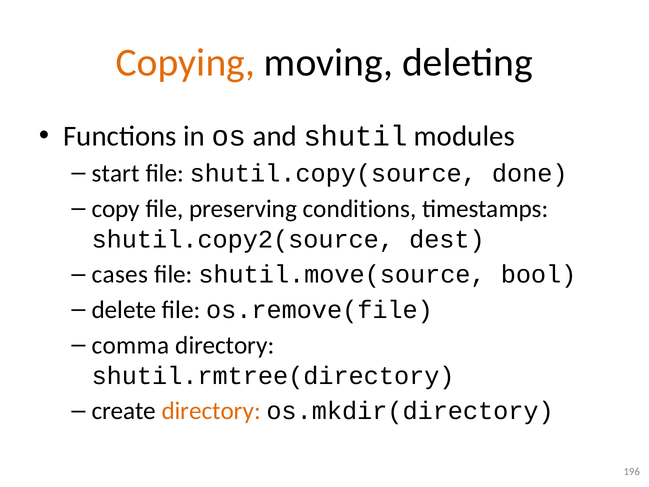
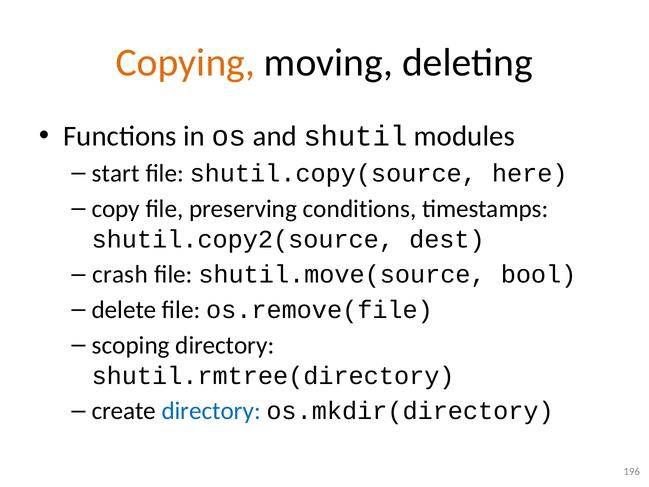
done: done -> here (530, 173)
cases: cases -> crash (120, 274)
comma: comma -> scoping (131, 345)
directory colour: orange -> blue (211, 411)
